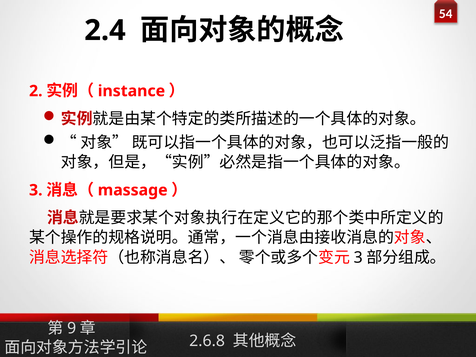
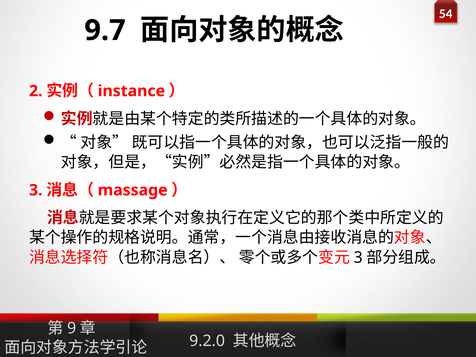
2.4: 2.4 -> 9.7 (105, 30)
2.6.8: 2.6.8 -> 9.2.0 (207, 341)
